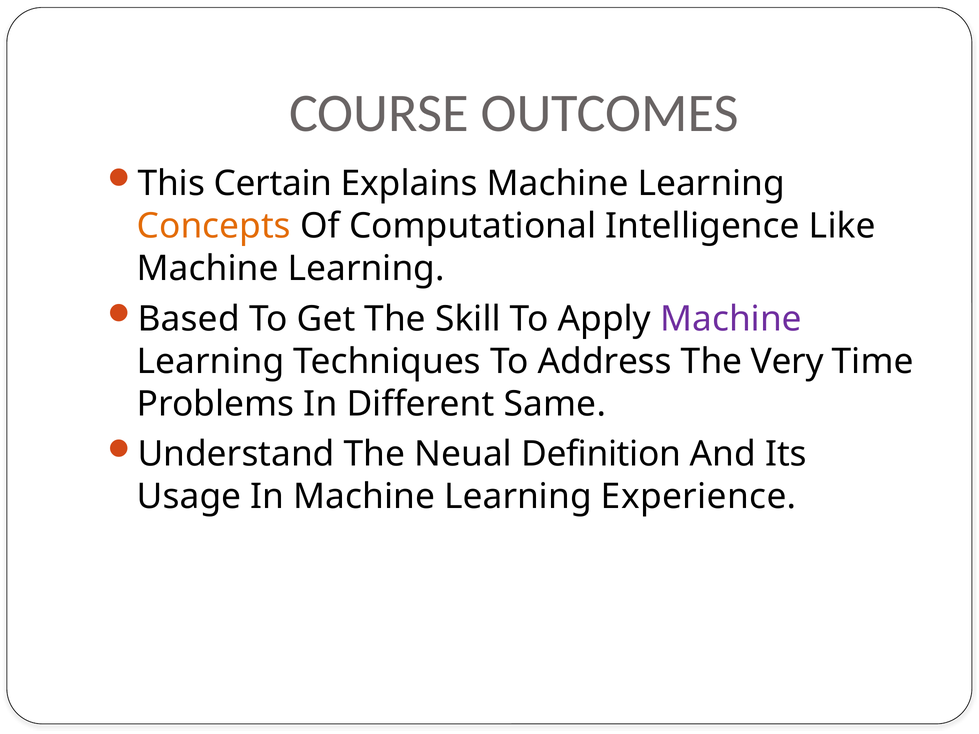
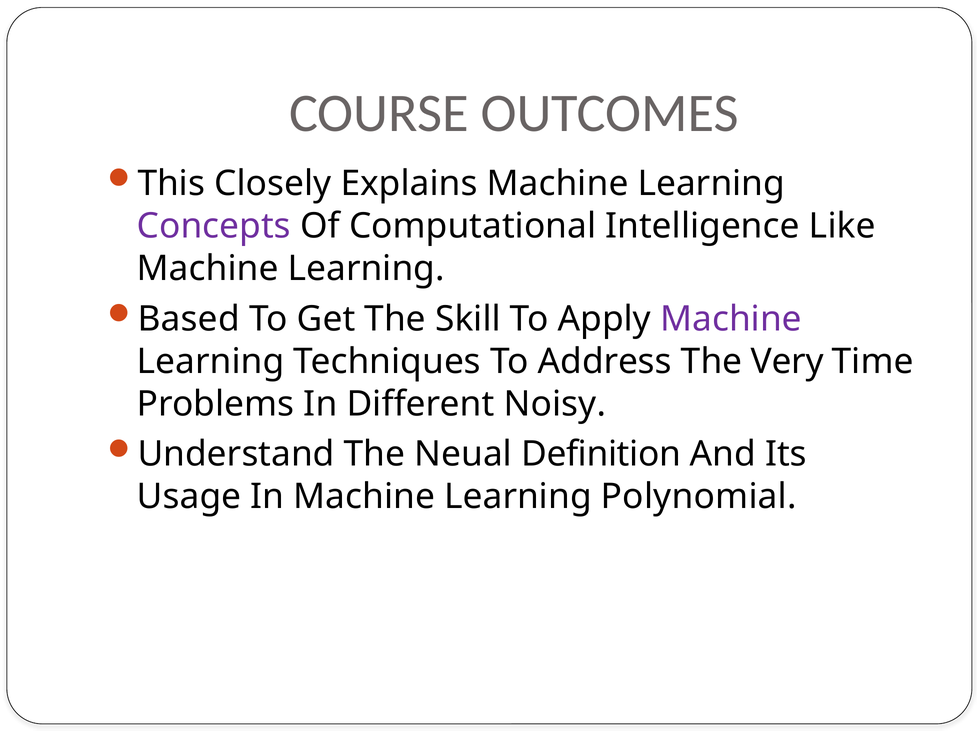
Certain: Certain -> Closely (273, 184)
Concepts colour: orange -> purple (214, 226)
Same: Same -> Noisy (555, 404)
Experience: Experience -> Polynomial (699, 497)
